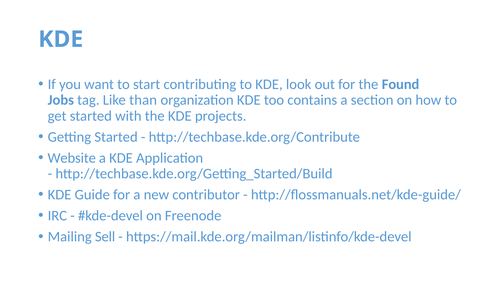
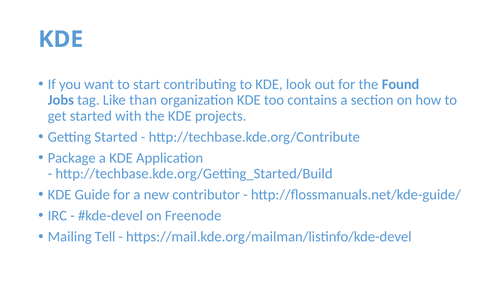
Website: Website -> Package (72, 158)
Sell: Sell -> Tell (105, 237)
